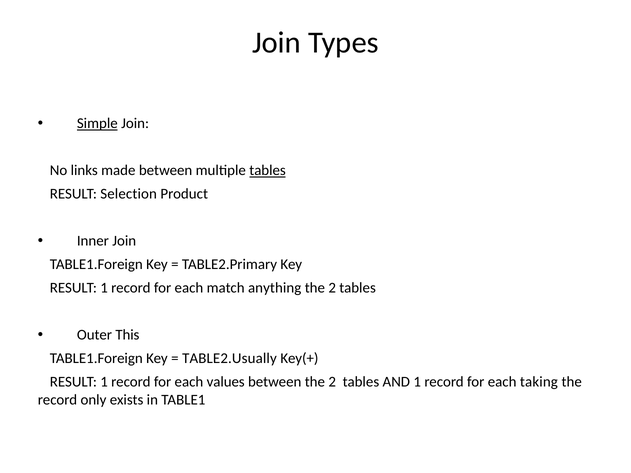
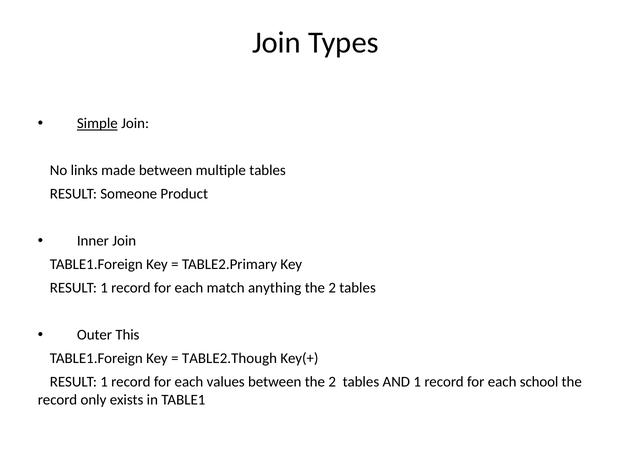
tables underline: present -> none (268, 171)
Selection: Selection -> Someone (129, 194)
TABLE2.Usually: TABLE2.Usually -> TABLE2.Though (230, 359)
taking: taking -> school (539, 382)
